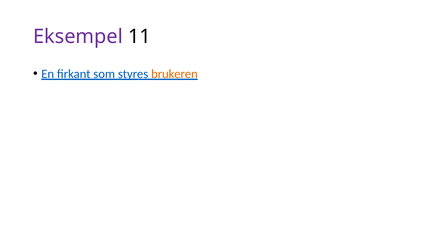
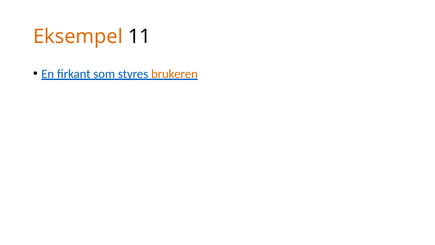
Eksempel colour: purple -> orange (78, 37)
